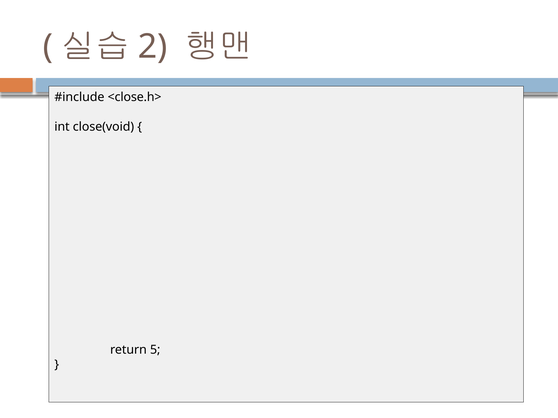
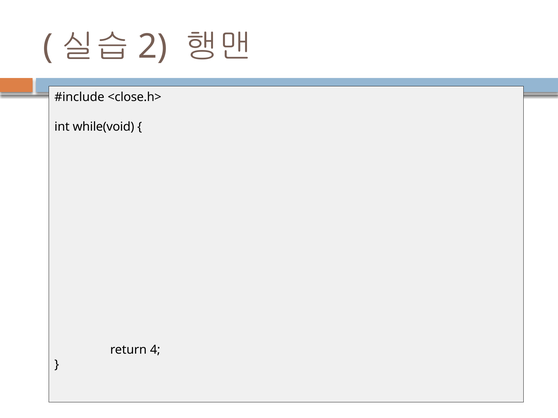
close(void: close(void -> while(void (103, 127)
5: 5 -> 4 (155, 350)
